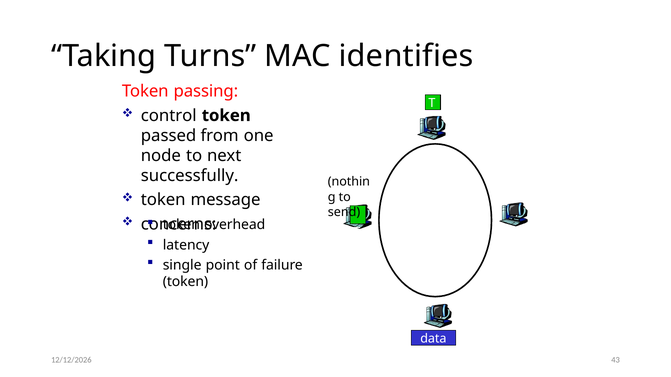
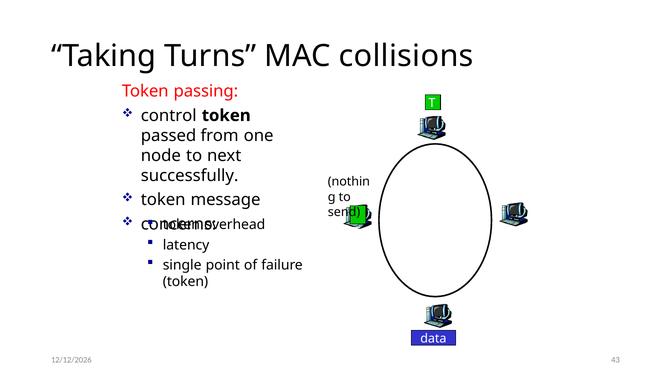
identifies: identifies -> collisions (406, 56)
